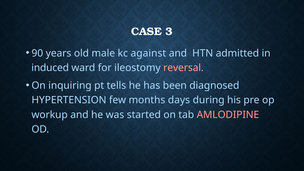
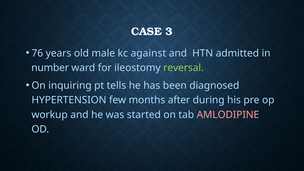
90: 90 -> 76 (37, 53)
induced: induced -> number (50, 68)
reversal colour: pink -> light green (183, 68)
days: days -> after (179, 100)
